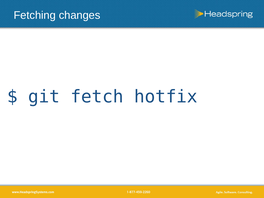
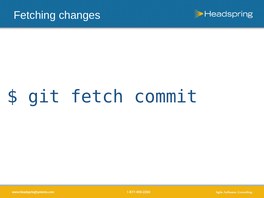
hotfix: hotfix -> commit (166, 97)
